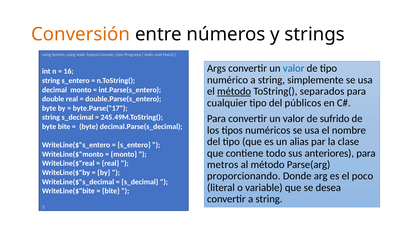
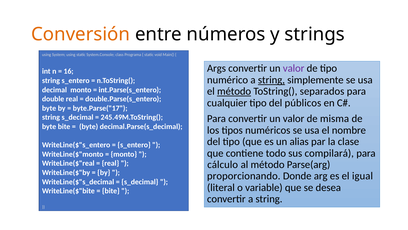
valor colour: blue -> purple (294, 68)
string underline: none -> present (271, 80)
sufrido: sufrido -> misma (335, 118)
anteriores: anteriores -> compilará (329, 153)
metros: metros -> cálculo (223, 164)
poco: poco -> igual (362, 176)
